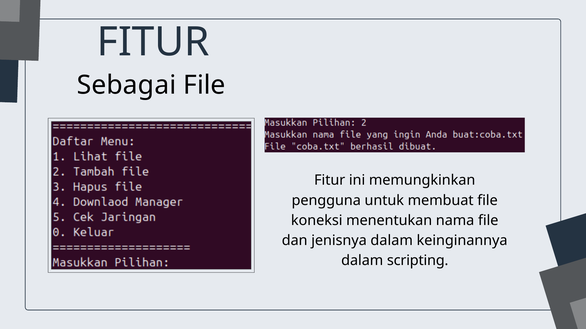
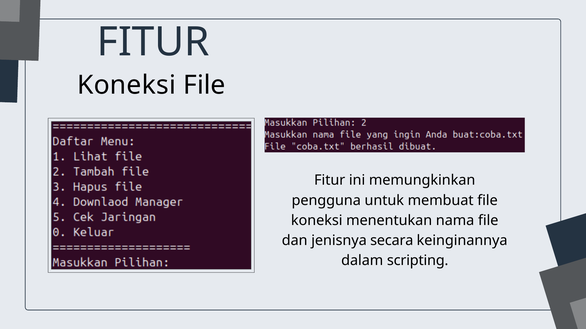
Sebagai: Sebagai -> Koneksi (126, 85)
jenisnya dalam: dalam -> secara (392, 241)
